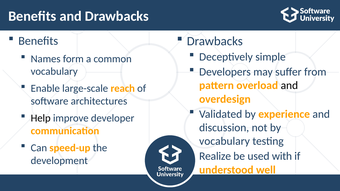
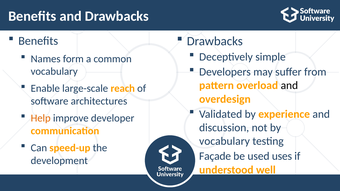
Help colour: black -> orange (41, 118)
Realize: Realize -> Façade (215, 156)
with: with -> uses (282, 156)
